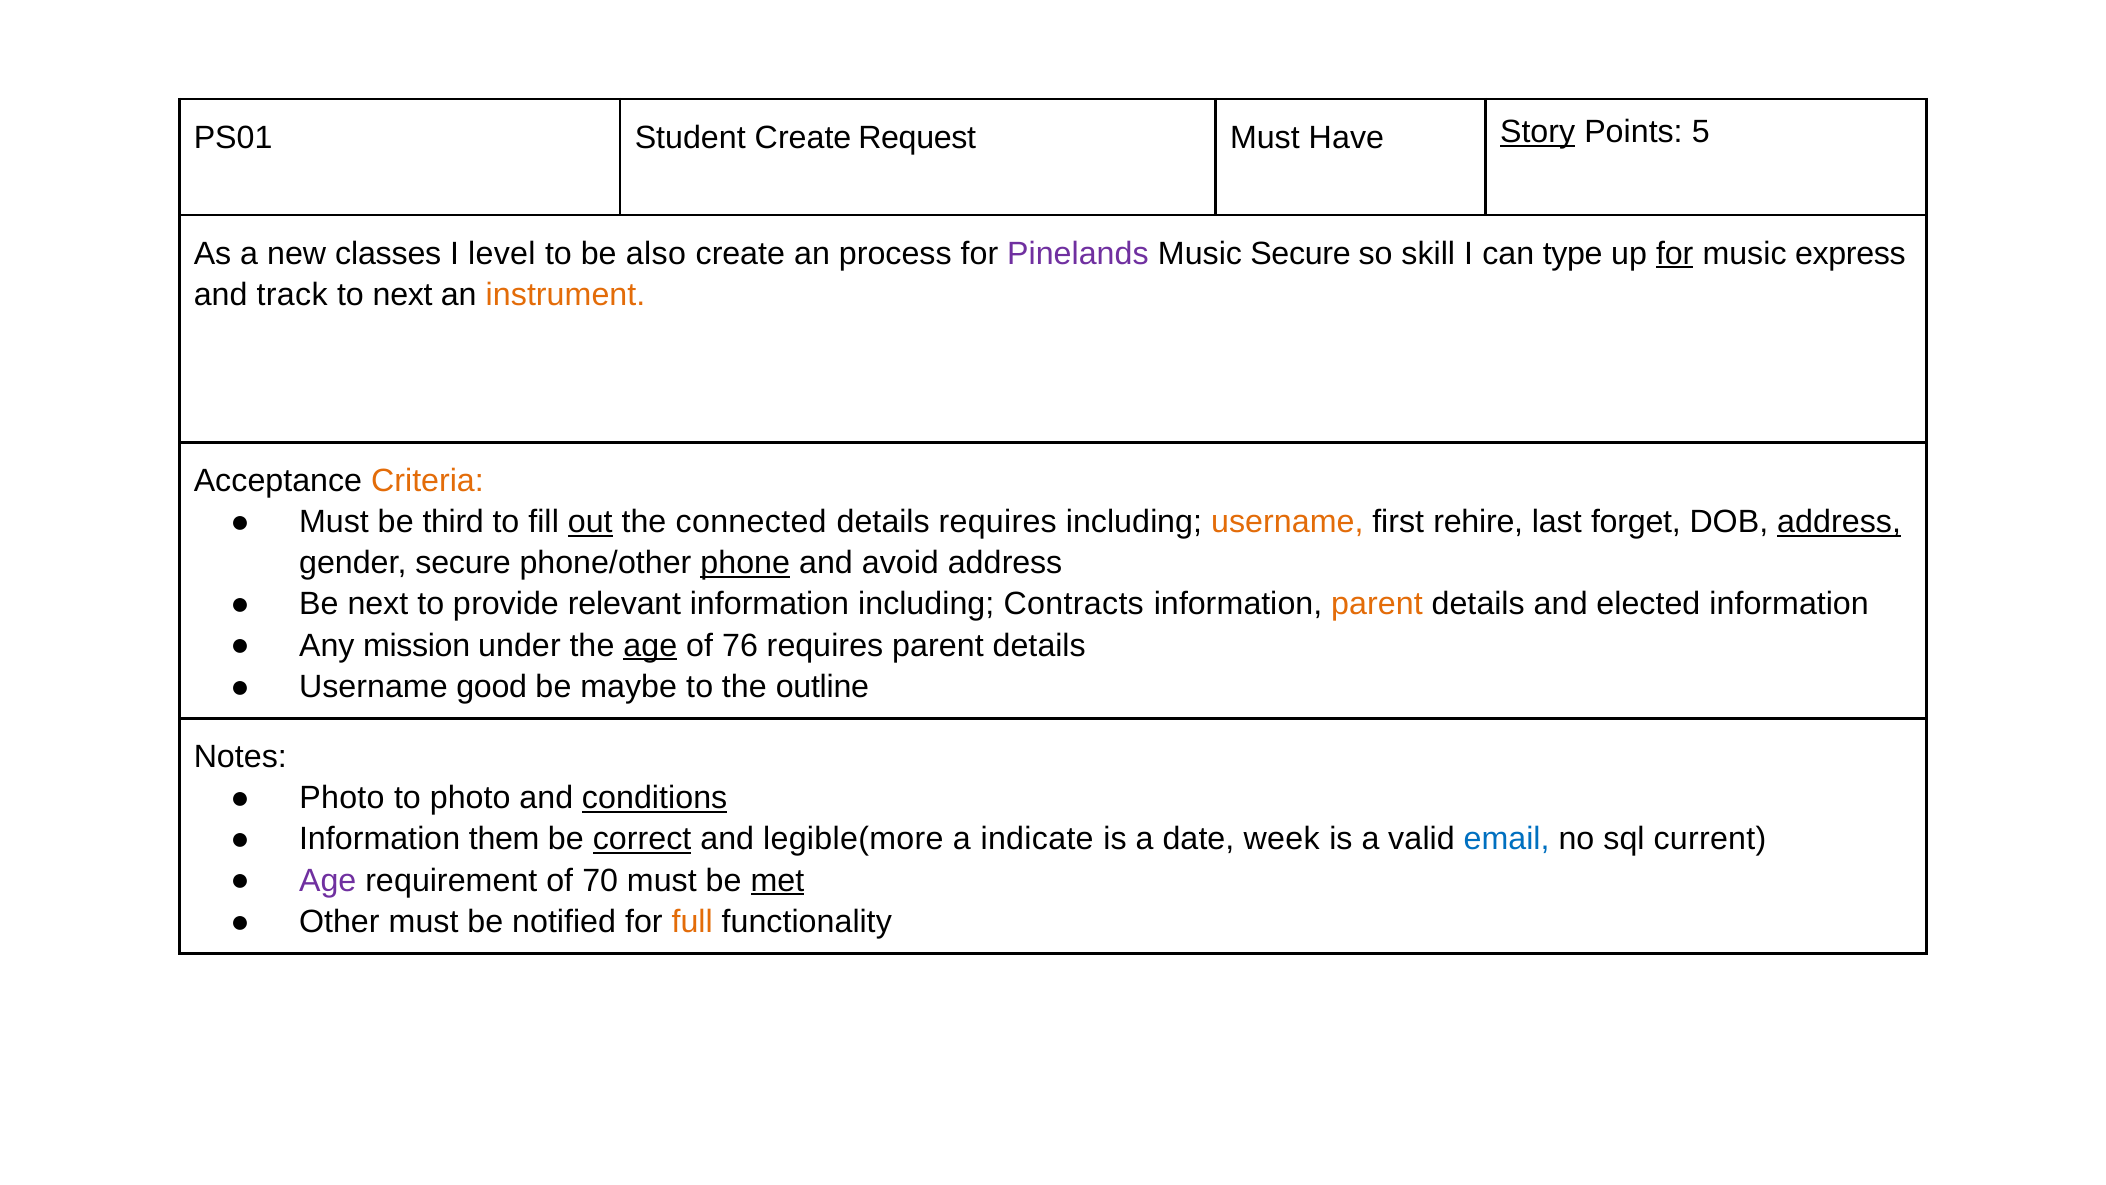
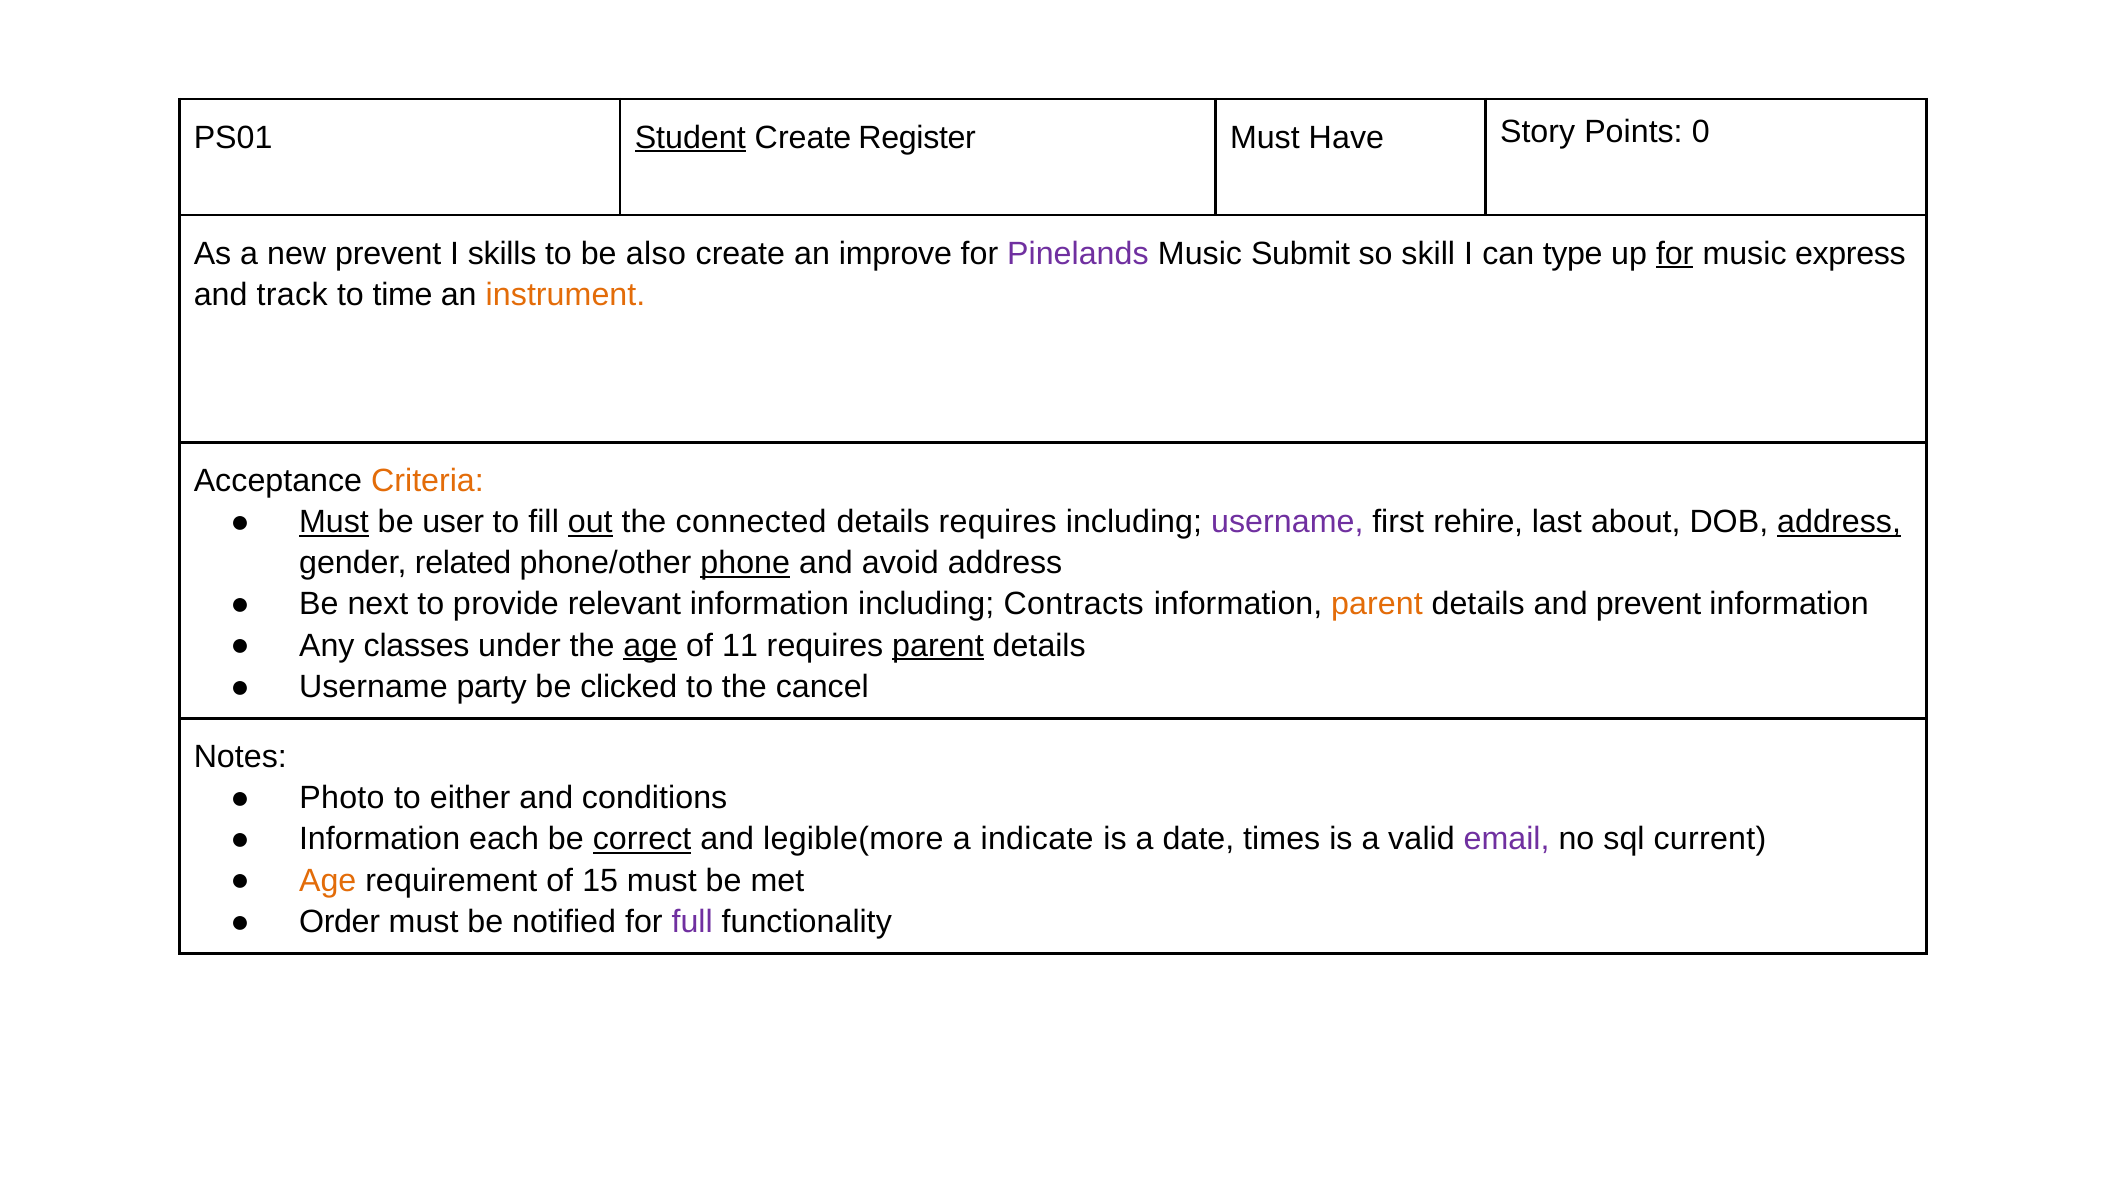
Student underline: none -> present (690, 137)
Request: Request -> Register (917, 137)
Story underline: present -> none (1538, 132)
5: 5 -> 0 (1701, 132)
new classes: classes -> prevent (388, 253)
level: level -> skills (502, 253)
process: process -> improve (895, 253)
Music Secure: Secure -> Submit (1300, 253)
to next: next -> time (403, 295)
Must underline: none -> present (334, 522)
third: third -> user (453, 522)
username colour: orange -> purple (1287, 522)
forget: forget -> about (1636, 522)
gender secure: secure -> related (463, 563)
and elected: elected -> prevent (1649, 604)
mission: mission -> classes (417, 645)
76: 76 -> 11 (740, 645)
parent underline: none -> present (938, 645)
good: good -> party (492, 686)
maybe: maybe -> clicked (629, 686)
outline: outline -> cancel (822, 686)
to photo: photo -> either (470, 798)
conditions underline: present -> none (655, 798)
them: them -> each (504, 839)
week: week -> times (1282, 839)
email colour: blue -> purple (1507, 839)
Age colour: purple -> orange (328, 880)
70: 70 -> 15 (600, 880)
met underline: present -> none (777, 880)
Other: Other -> Order (340, 921)
full colour: orange -> purple (692, 921)
